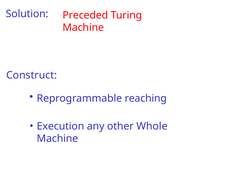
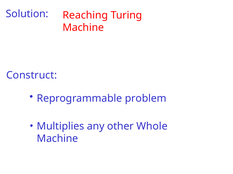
Preceded: Preceded -> Reaching (85, 15)
reaching: reaching -> problem (146, 99)
Execution: Execution -> Multiplies (61, 127)
